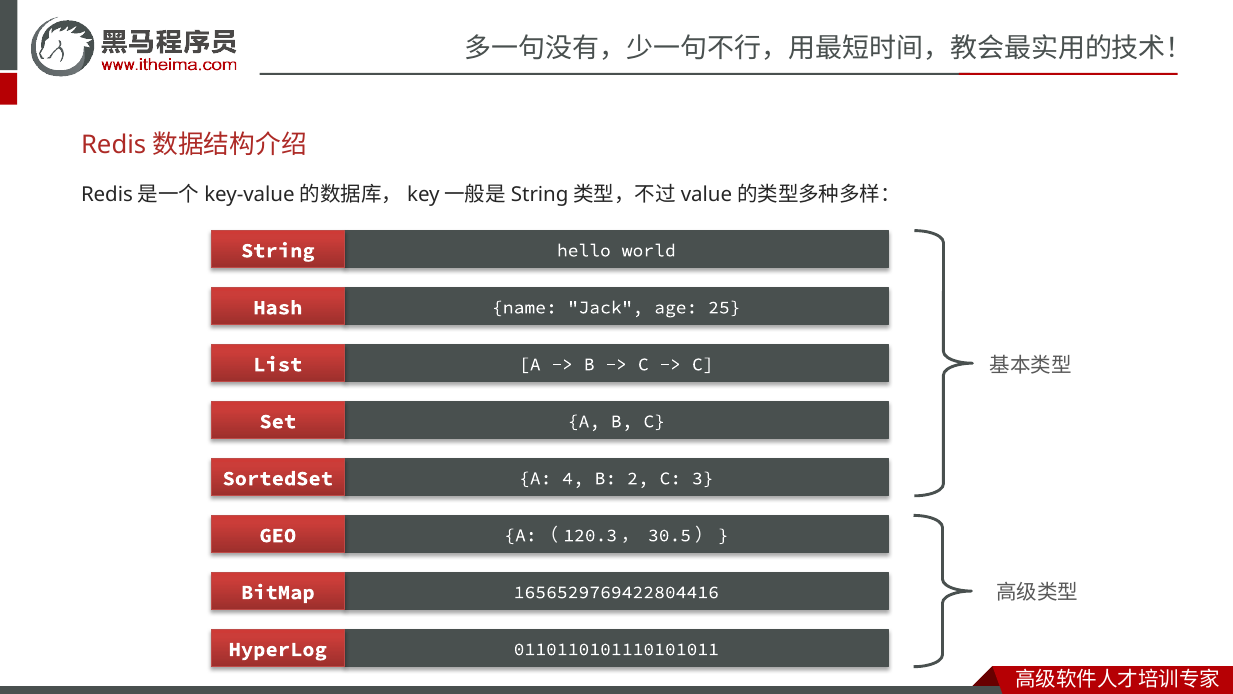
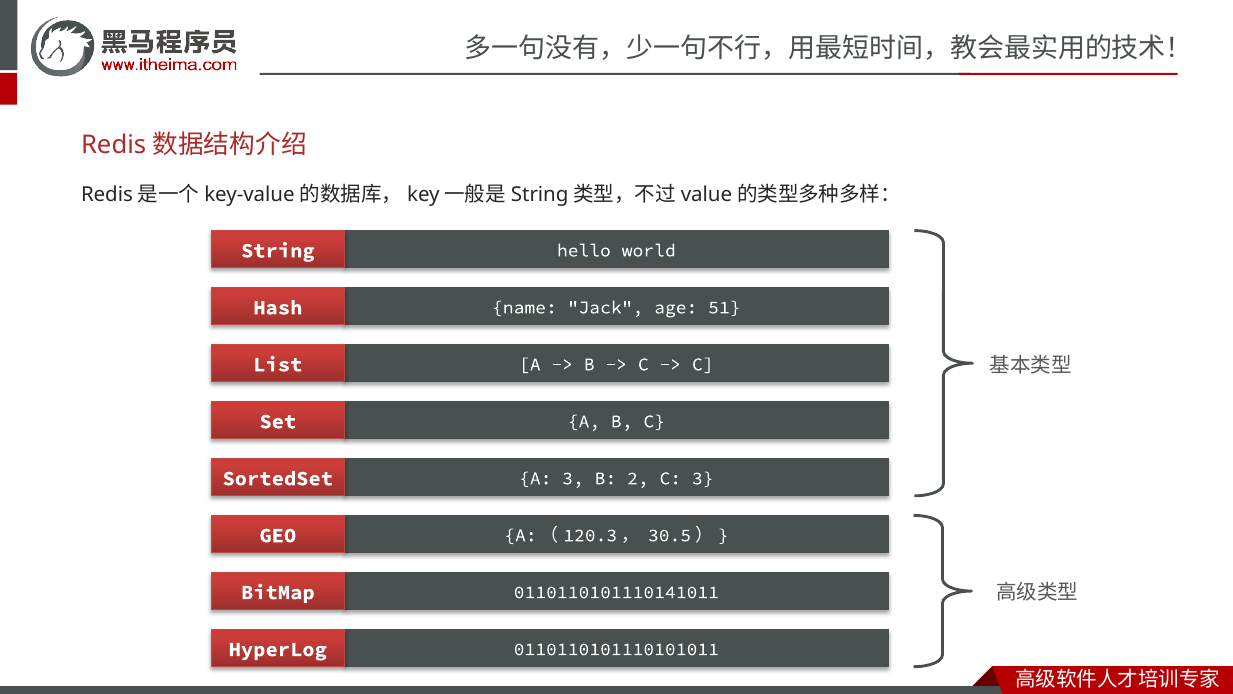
25: 25 -> 51 (724, 307)
A 4: 4 -> 3 (573, 478)
1656529769422804416: 1656529769422804416 -> 0110110101110141011 (616, 592)
